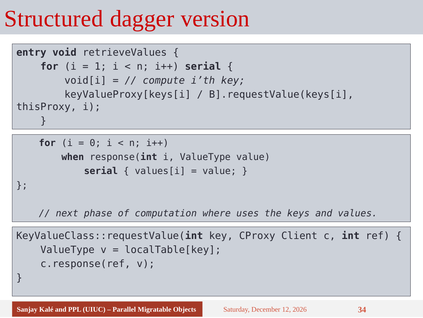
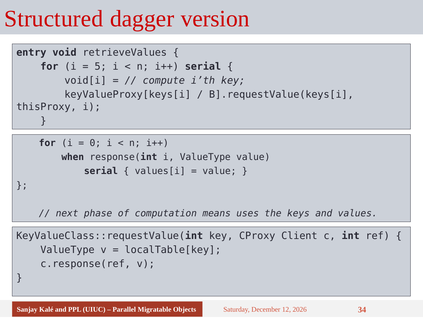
1: 1 -> 5 (101, 66)
where: where -> means (217, 213)
